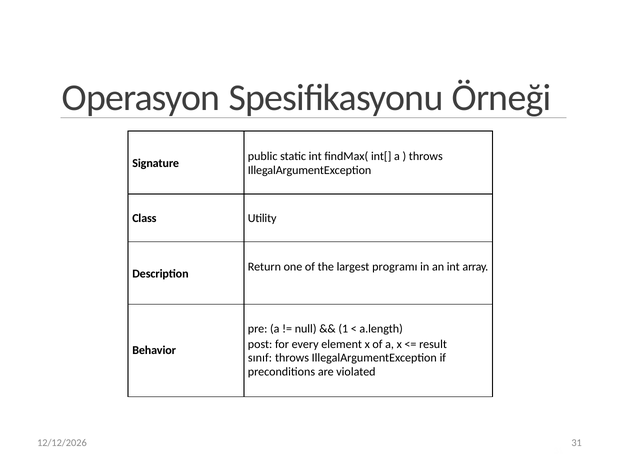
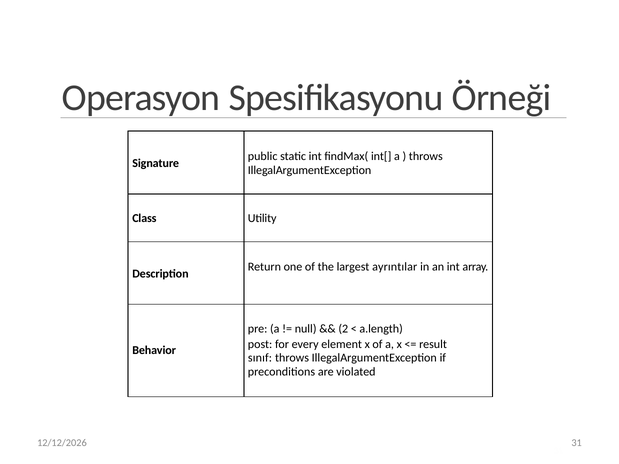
programı: programı -> ayrıntılar (395, 267)
1: 1 -> 2 (343, 329)
